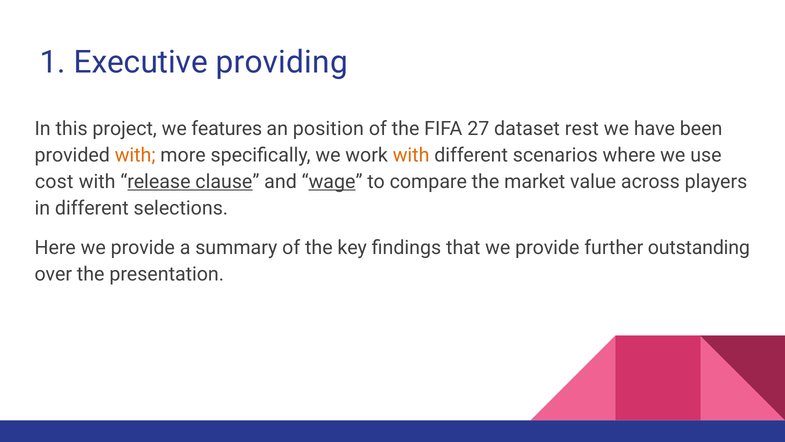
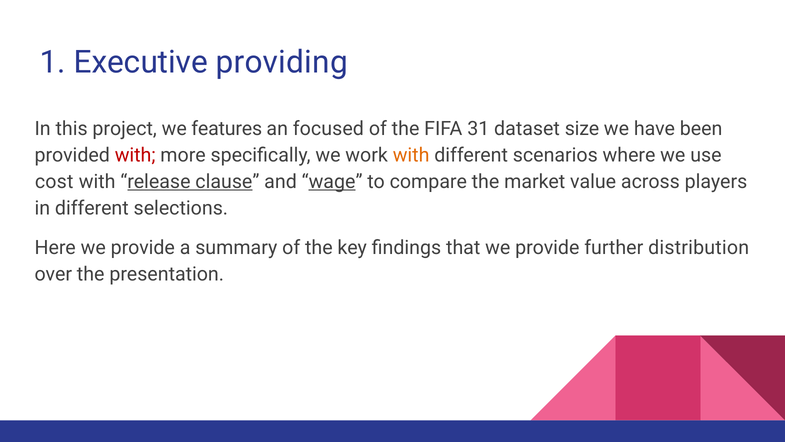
position: position -> focused (328, 129)
27: 27 -> 31 (478, 129)
rest: rest -> size (582, 129)
with colour: orange -> red (135, 155)
outstanding: outstanding -> distribution (699, 247)
